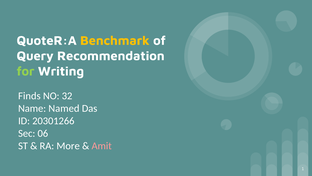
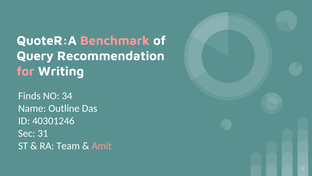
Benchmark colour: yellow -> pink (115, 40)
for colour: light green -> pink (26, 71)
32: 32 -> 34 (67, 96)
Named: Named -> Outline (64, 108)
20301266: 20301266 -> 40301246 (53, 121)
06: 06 -> 31 (43, 133)
More: More -> Team (68, 146)
